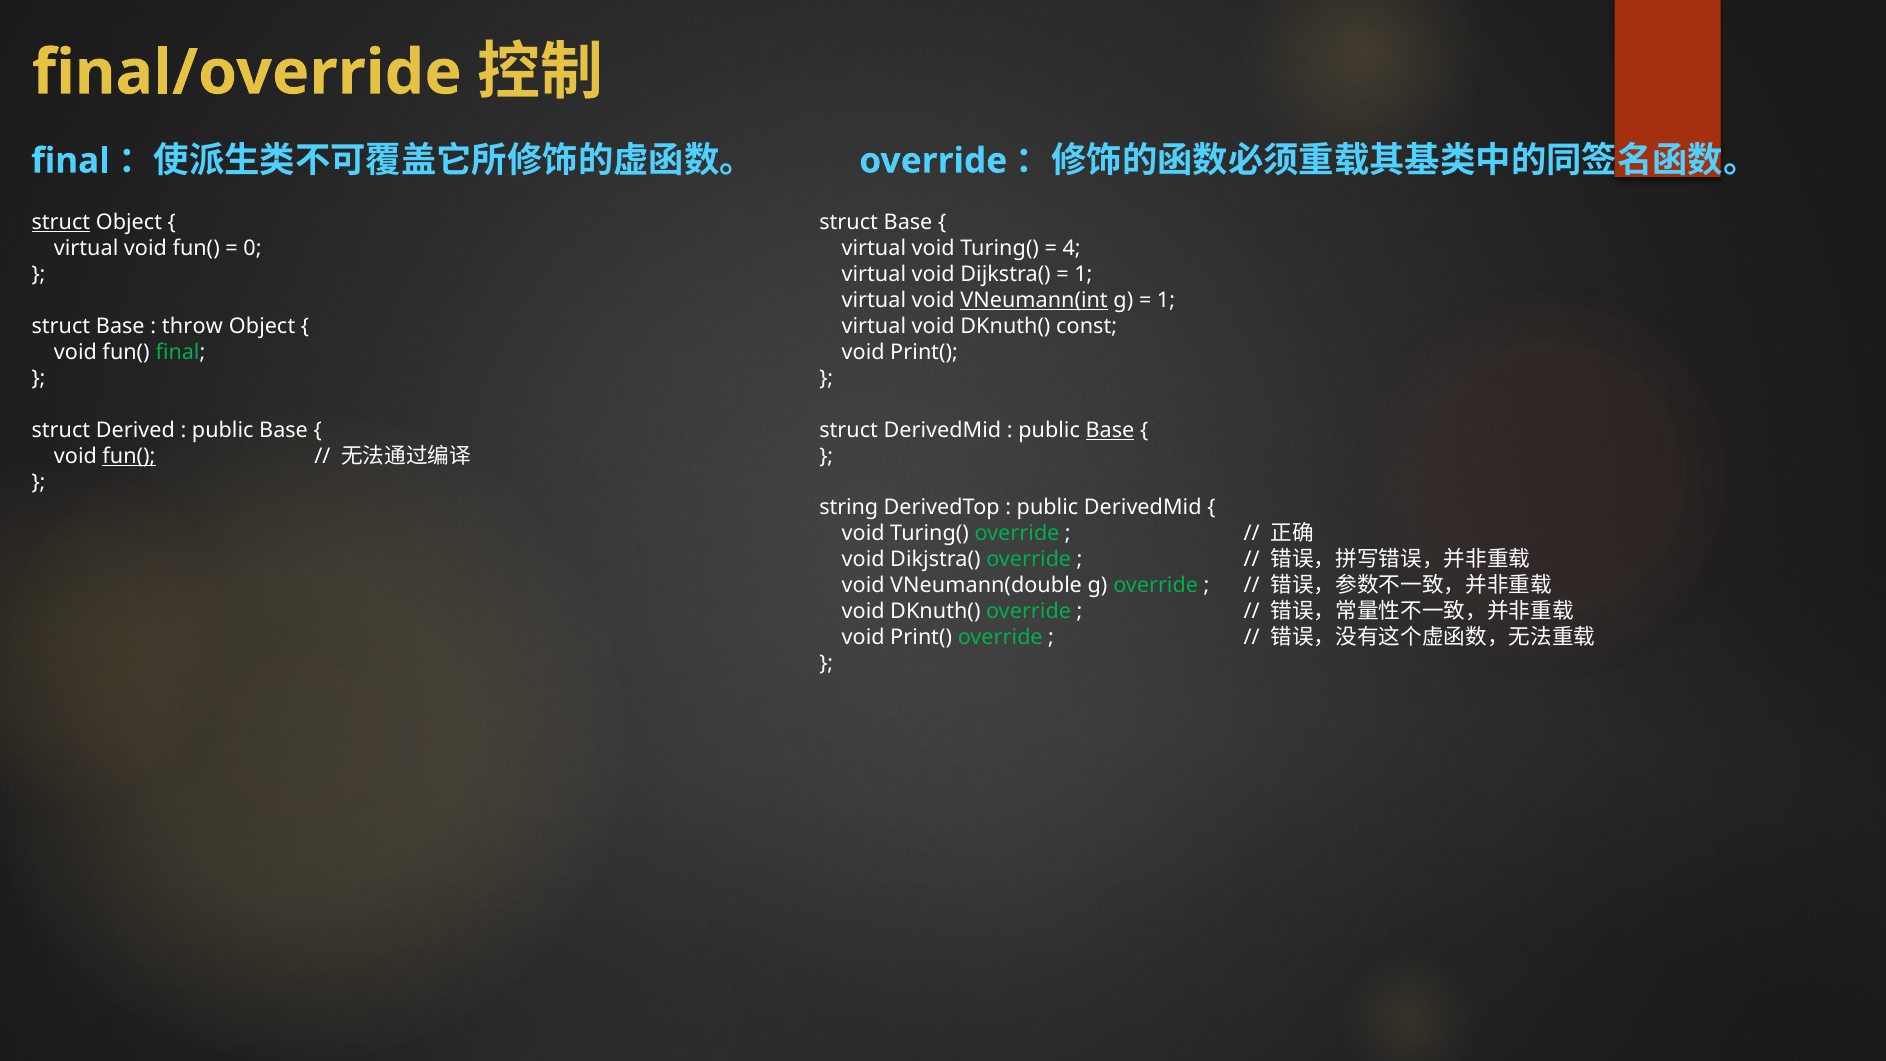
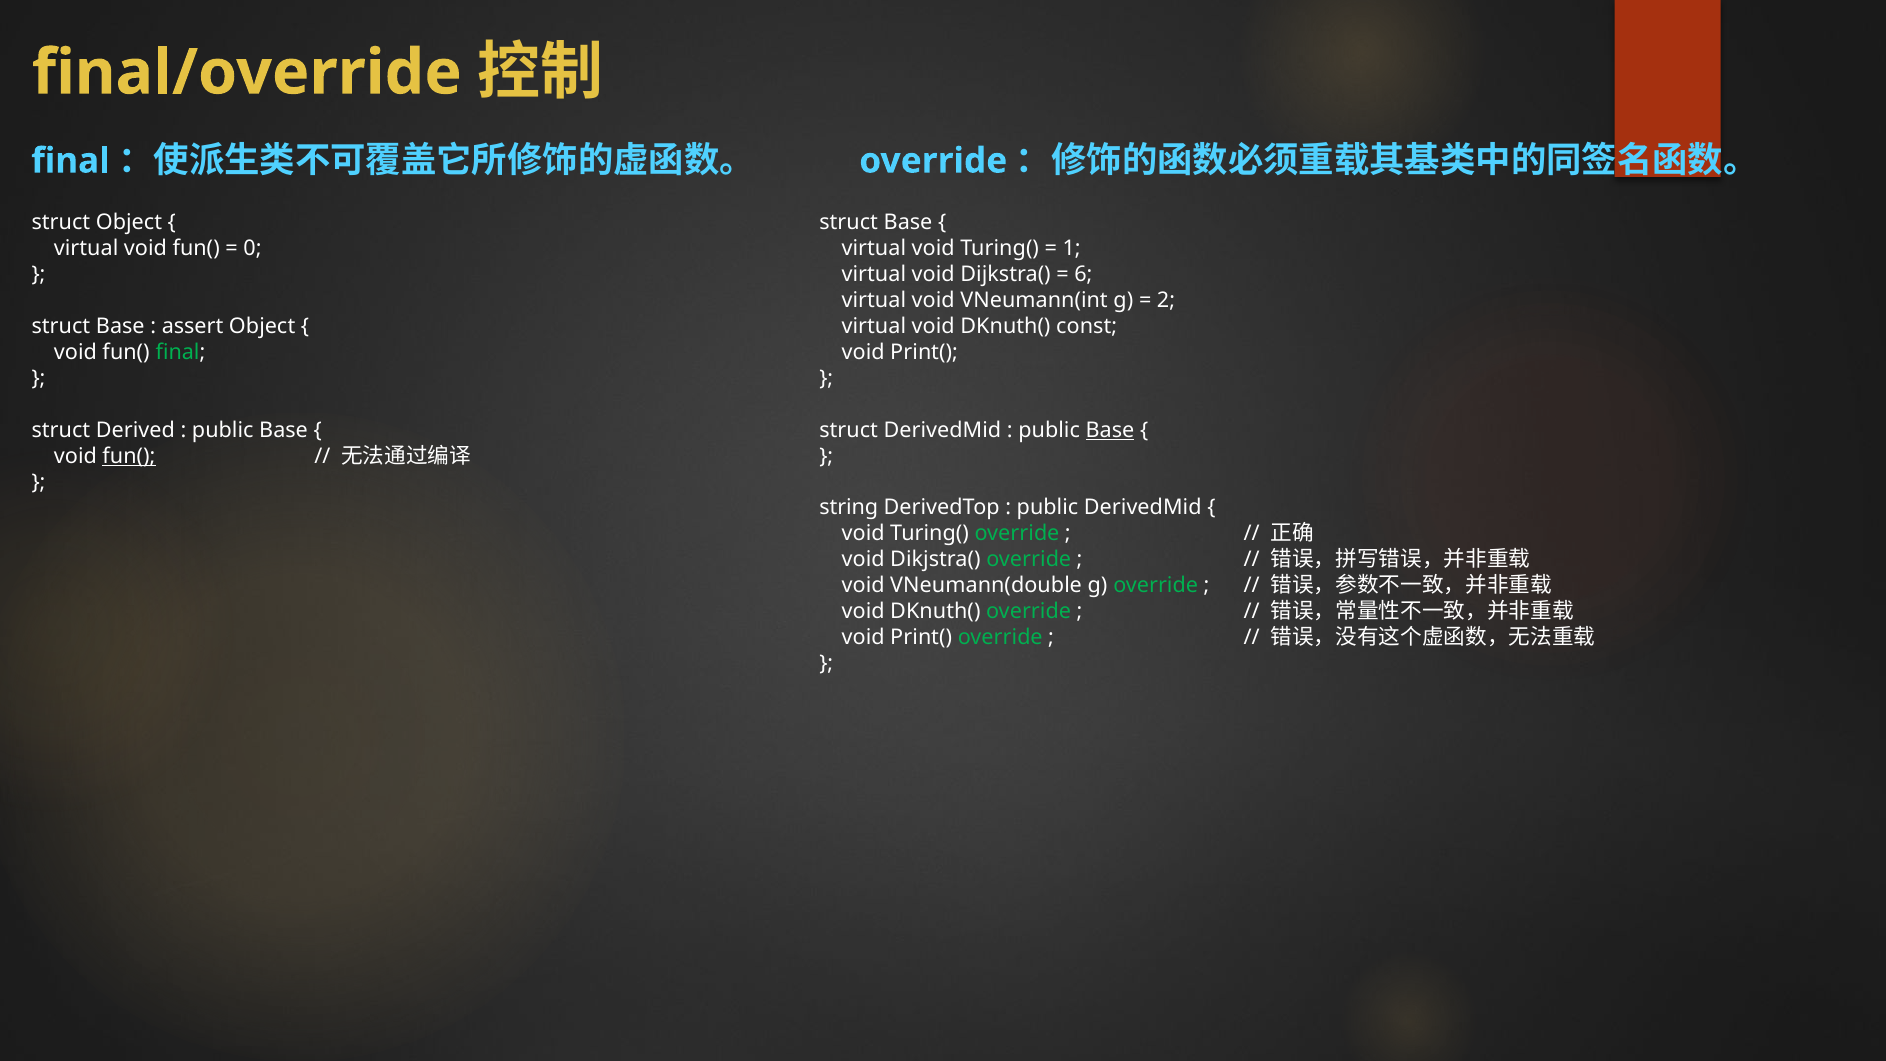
struct underline: present -> none (61, 222)
4: 4 -> 1 (1072, 248)
1: 1 -> 6 (1083, 274)
VNeumann(int underline: present -> none (1034, 300)
1: 1 -> 2 (1166, 300)
throw: throw -> assert (193, 326)
